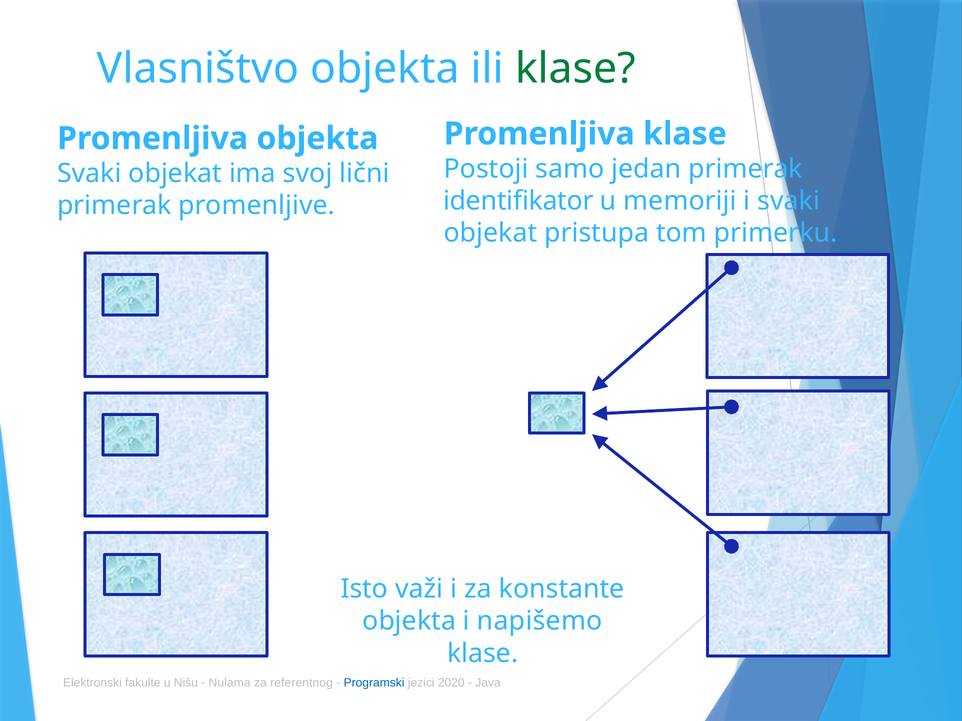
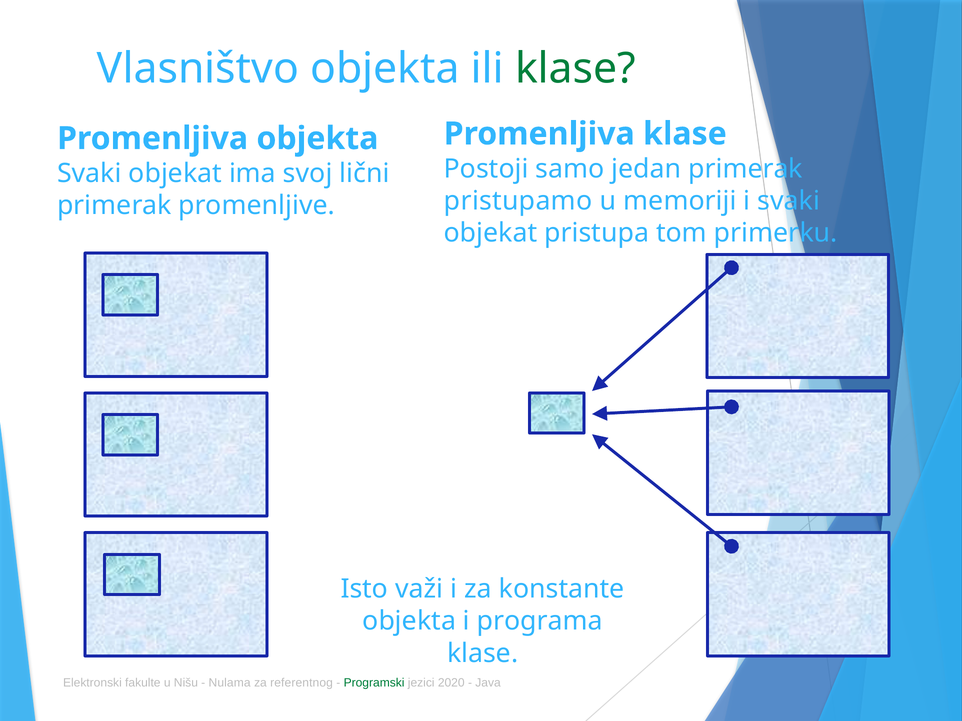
identifikator: identifikator -> pristupamo (518, 201)
napišemo: napišemo -> programa (540, 622)
Programski colour: blue -> green (374, 683)
